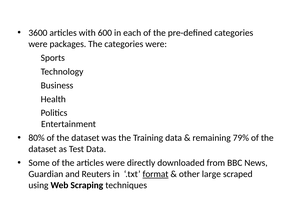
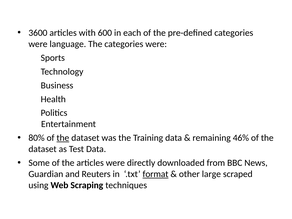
packages: packages -> language (68, 44)
the underline: none -> present (63, 138)
79%: 79% -> 46% (241, 138)
